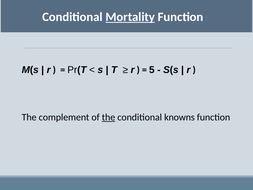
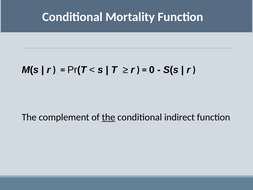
Mortality underline: present -> none (130, 17)
5: 5 -> 0 (152, 70)
knowns: knowns -> indirect (179, 117)
